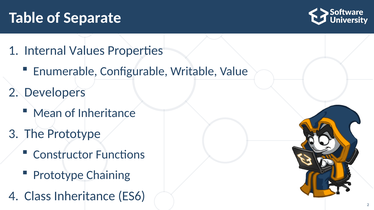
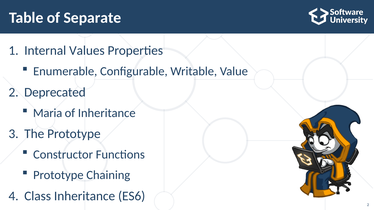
Developers: Developers -> Deprecated (55, 92)
Mean: Mean -> Maria (48, 113)
